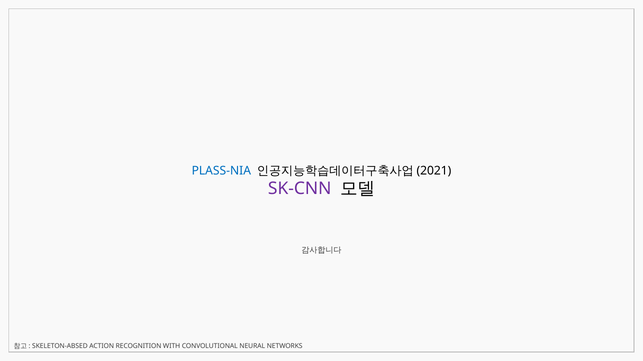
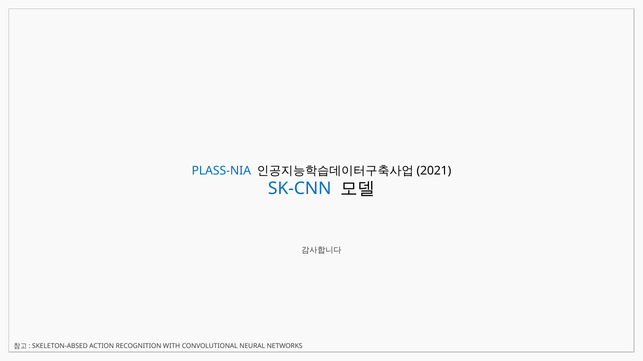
SK-CNN colour: purple -> blue (300, 189)
